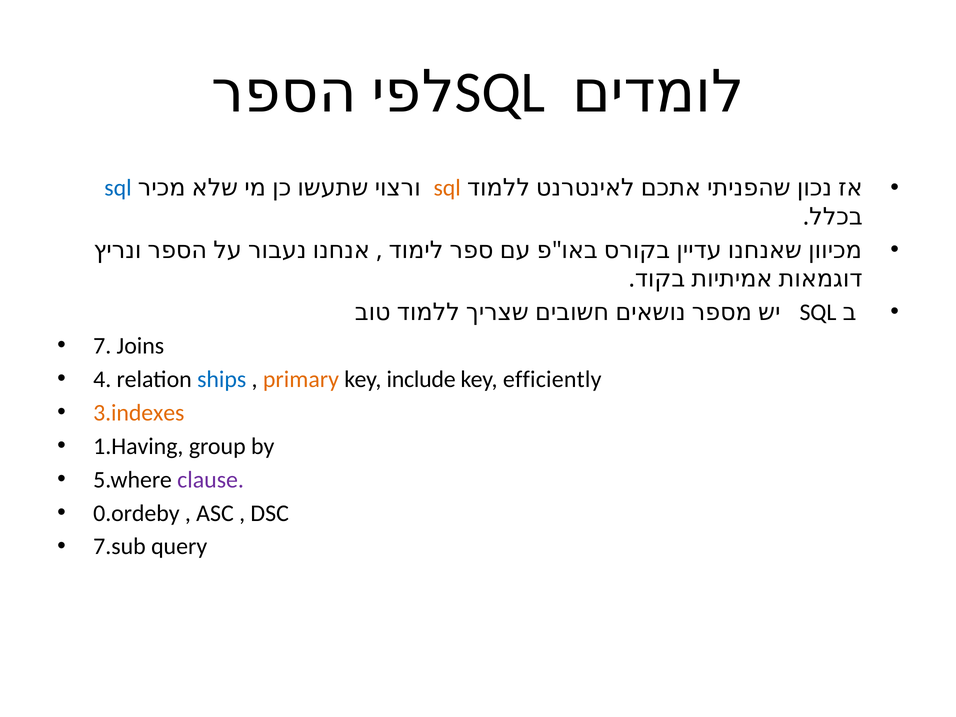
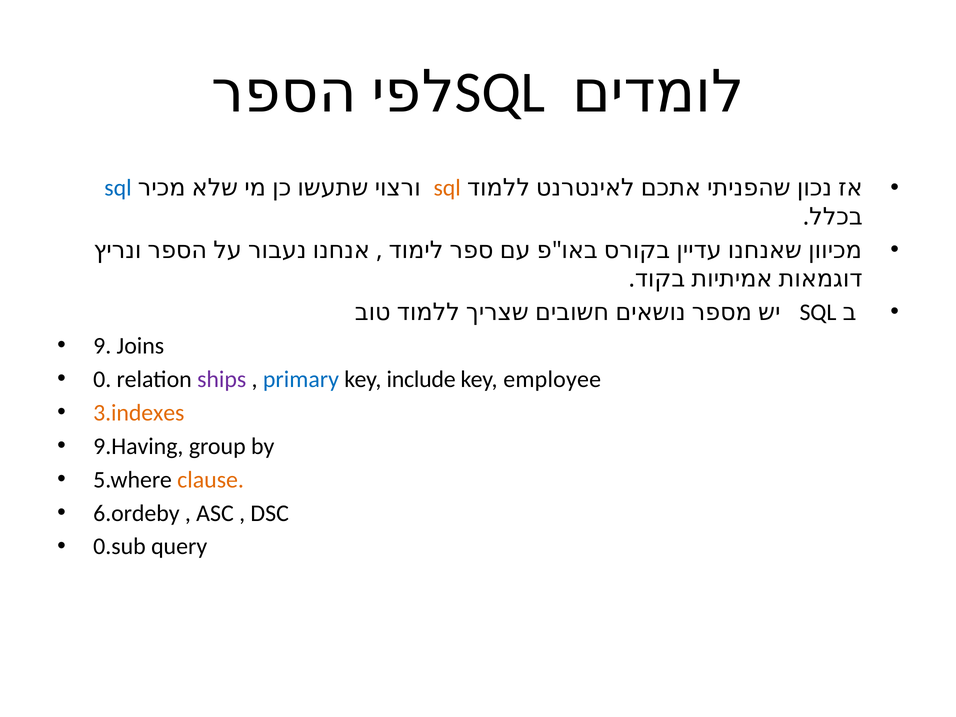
7: 7 -> 9 (102, 346)
4: 4 -> 0 (102, 379)
ships colour: blue -> purple (222, 379)
primary colour: orange -> blue (301, 379)
efficiently: efficiently -> employee (552, 379)
1.Having: 1.Having -> 9.Having (138, 446)
clause colour: purple -> orange (211, 480)
0.ordeby: 0.ordeby -> 6.ordeby (136, 513)
7.sub: 7.sub -> 0.sub (119, 547)
